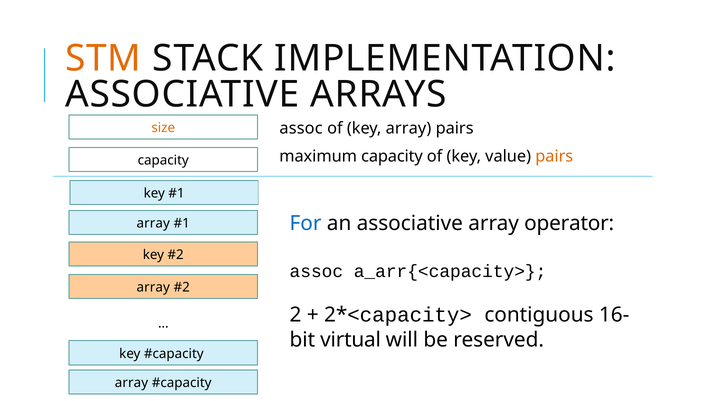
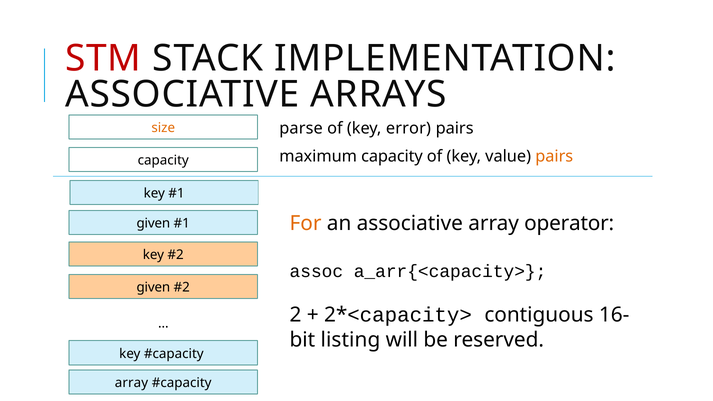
STM colour: orange -> red (103, 59)
assoc: assoc -> parse (301, 128)
key array: array -> error (408, 128)
For colour: blue -> orange (306, 223)
array: array -> given (153, 223)
array: array -> given (153, 287)
virtual: virtual -> listing (350, 340)
